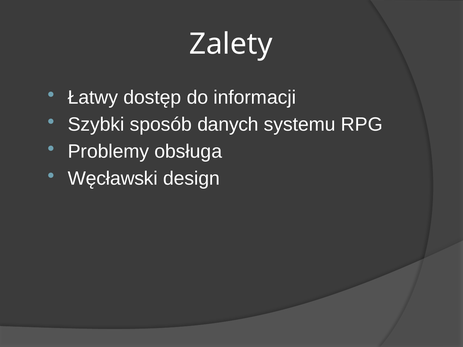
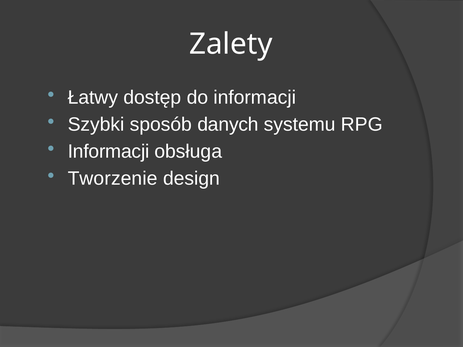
Problemy: Problemy -> Informacji (109, 152)
Węcławski: Węcławski -> Tworzenie (113, 179)
